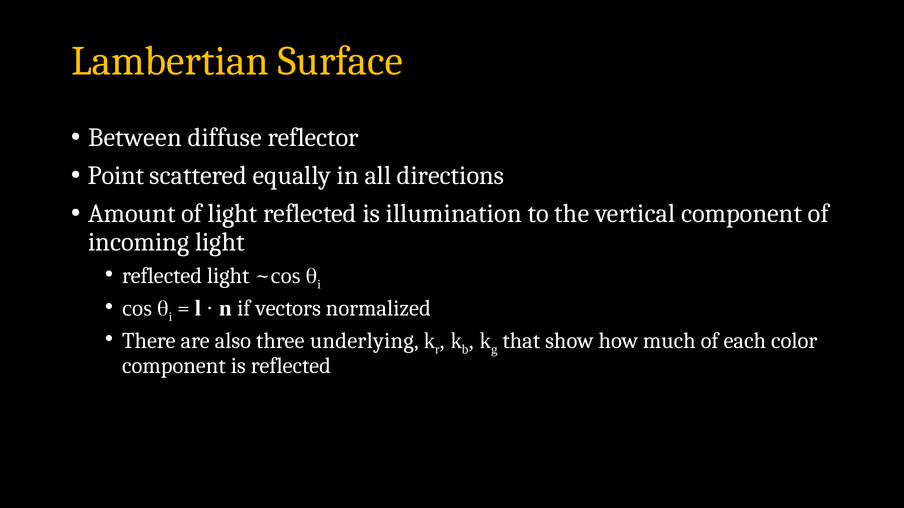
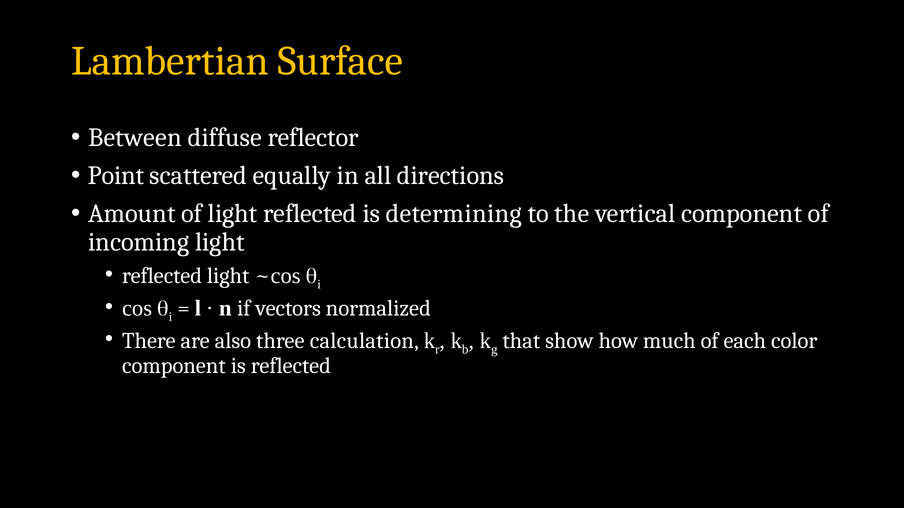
illumination: illumination -> determining (454, 214)
underlying: underlying -> calculation (364, 341)
